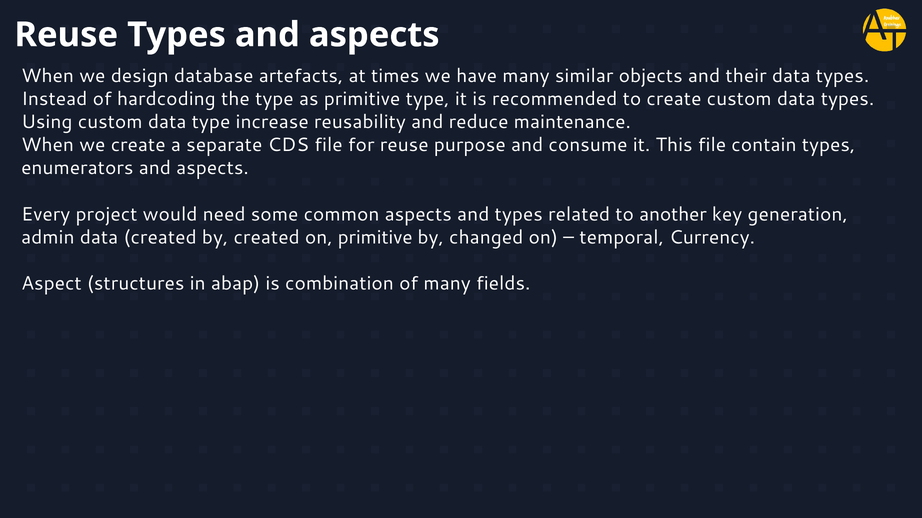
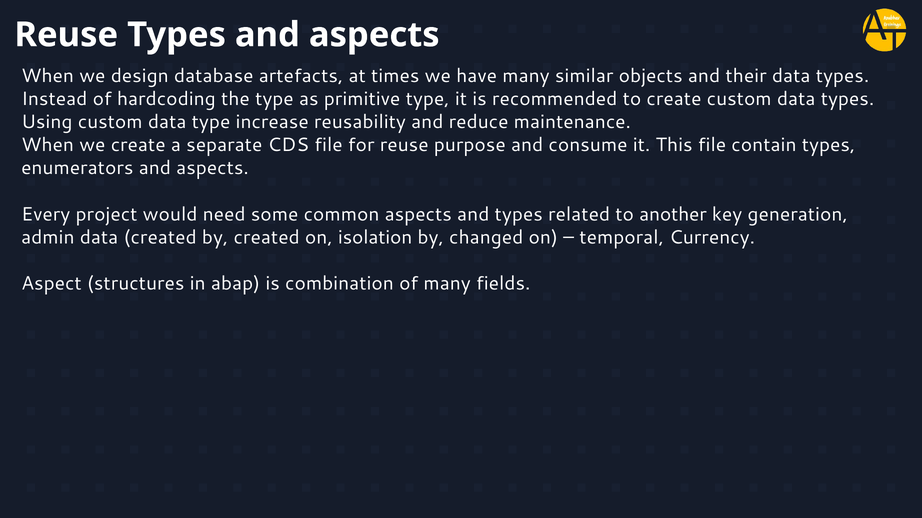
on primitive: primitive -> isolation (375, 238)
